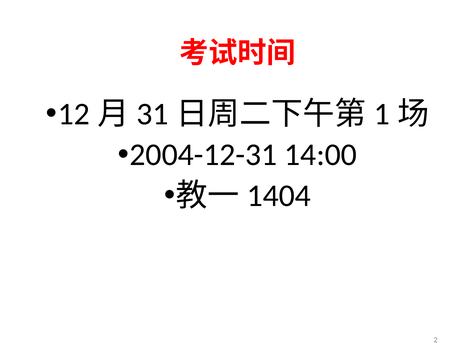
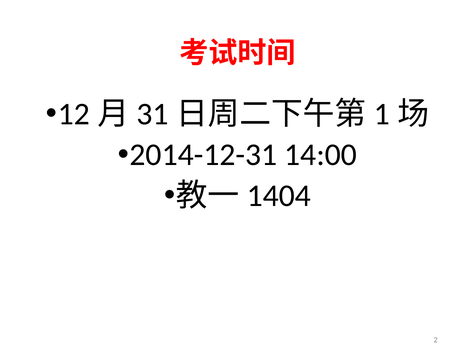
2004-12-31: 2004-12-31 -> 2014-12-31 (203, 155)
